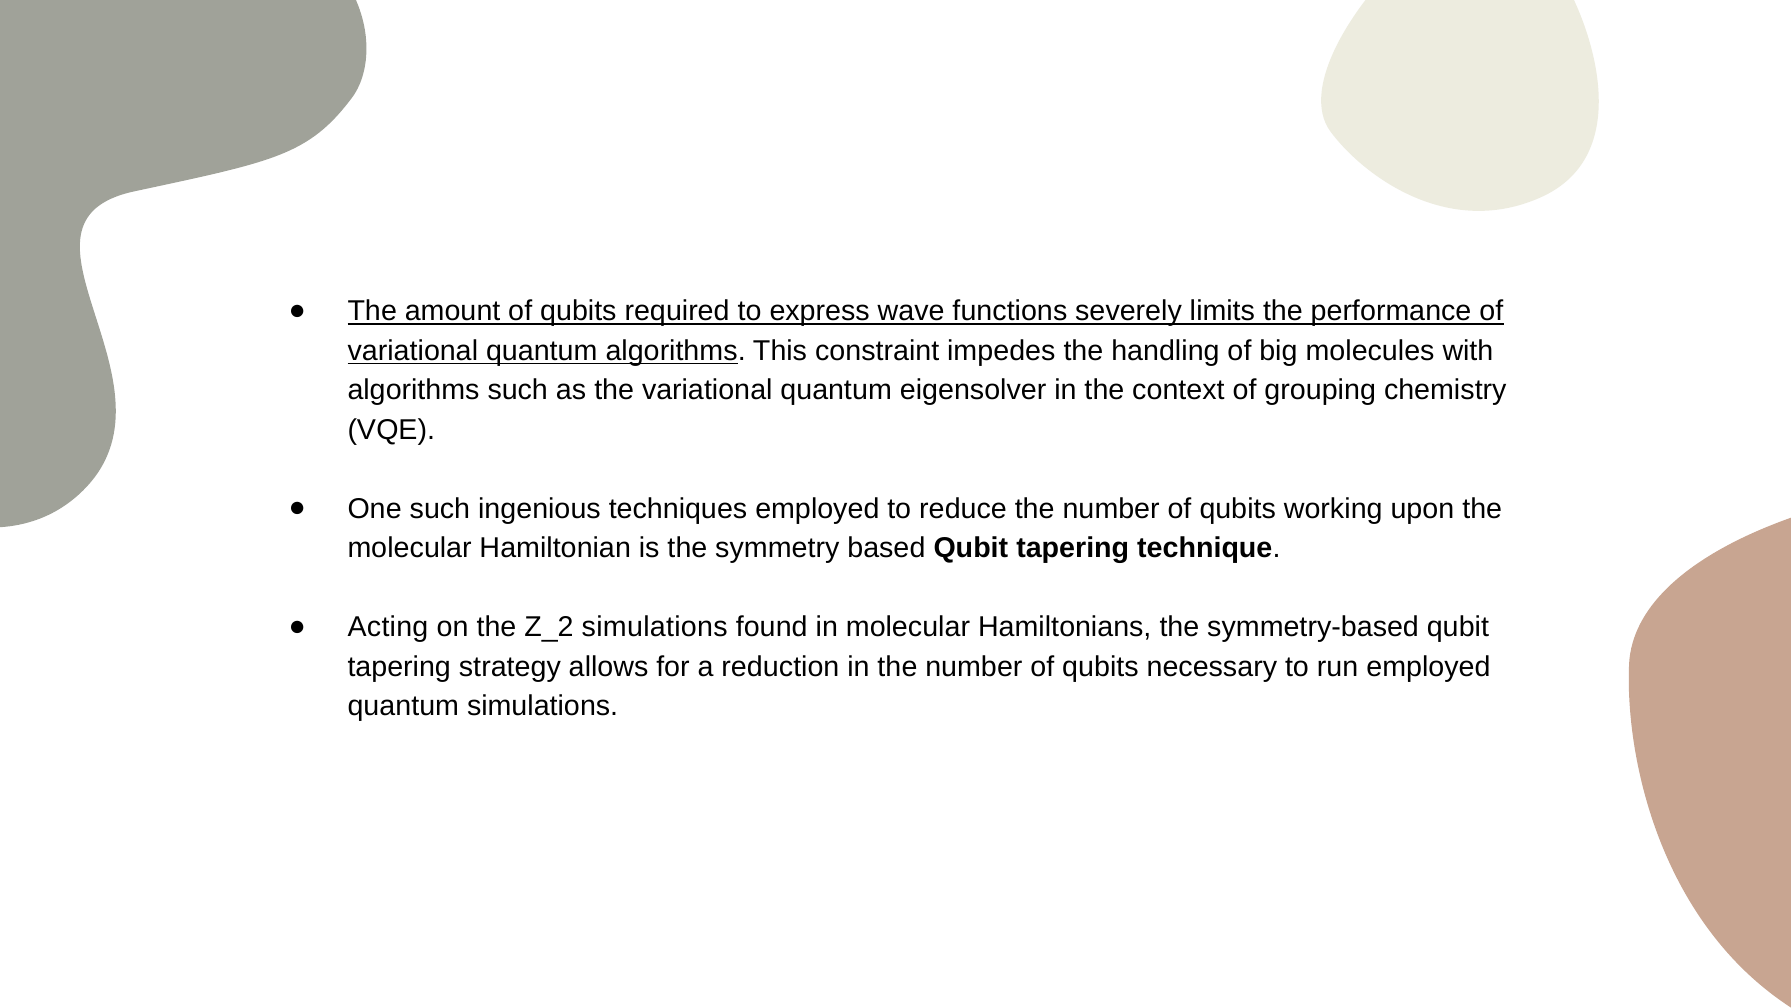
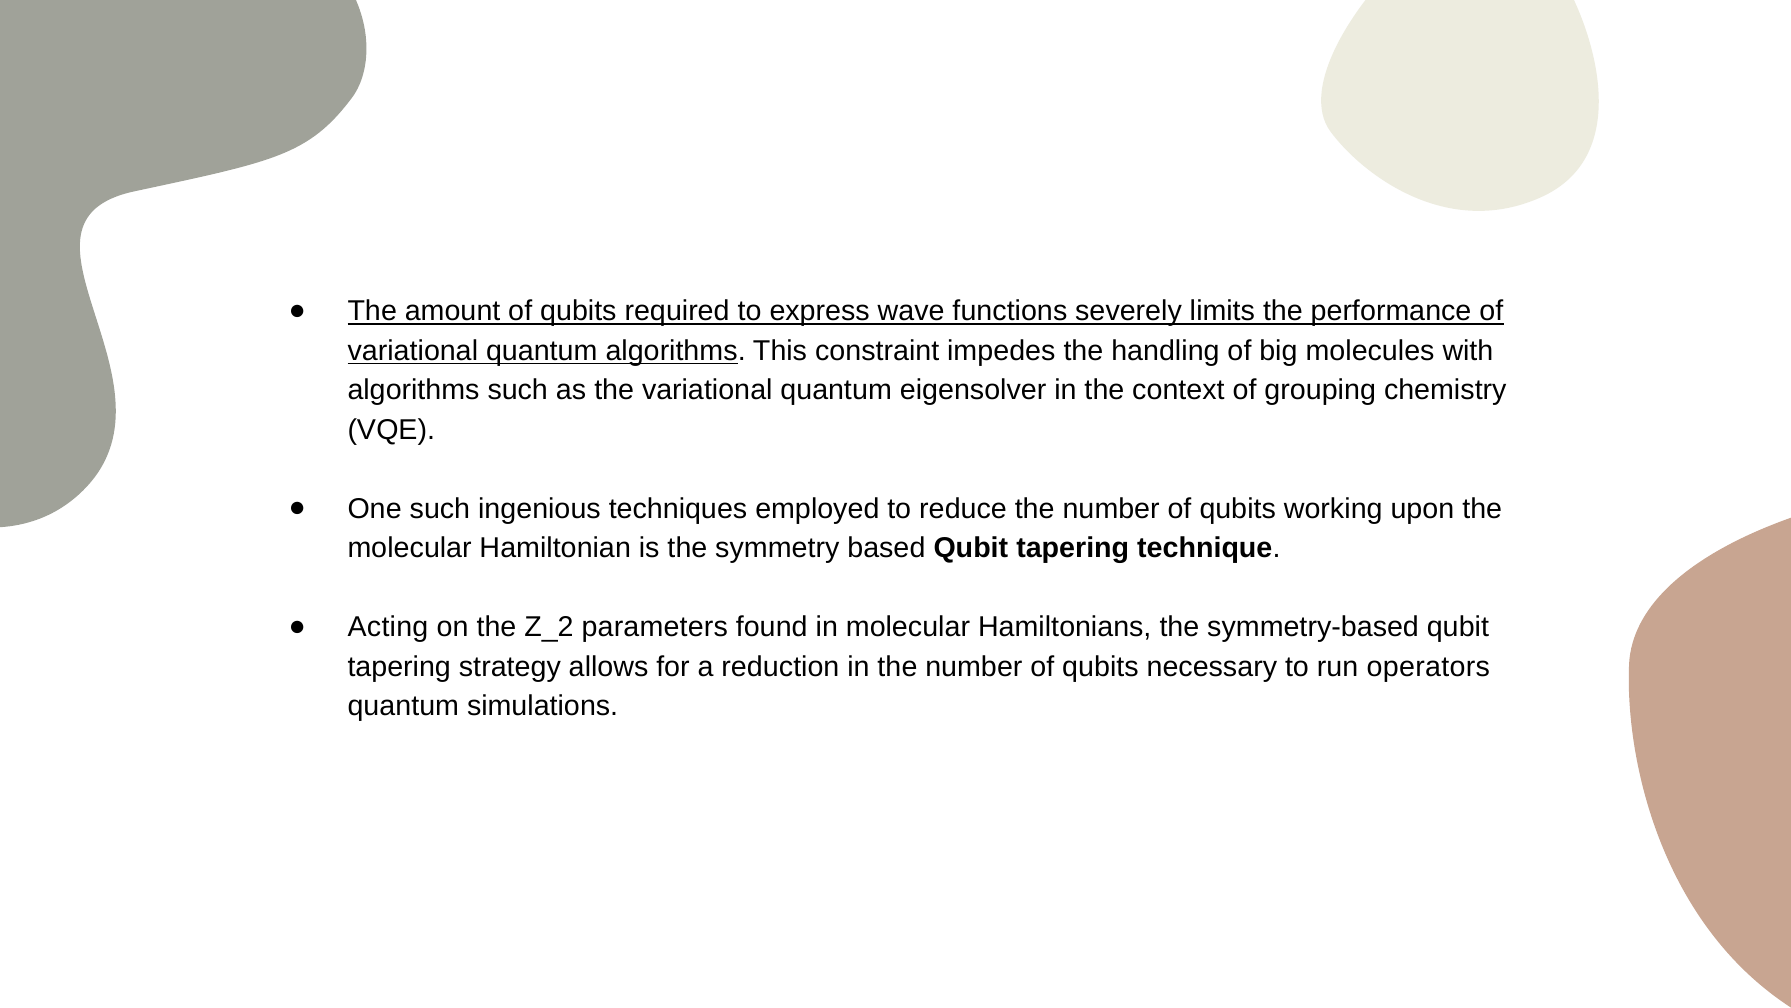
Z_2 simulations: simulations -> parameters (655, 627)
run employed: employed -> operators (1428, 666)
